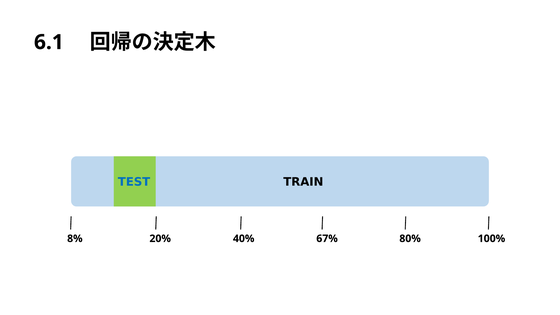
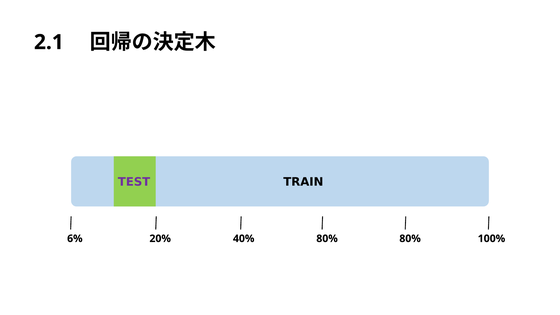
6.1: 6.1 -> 2.1 (49, 42)
TEST colour: blue -> purple (134, 182)
8%: 8% -> 6% (75, 239)
40% 67%: 67% -> 80% (327, 239)
